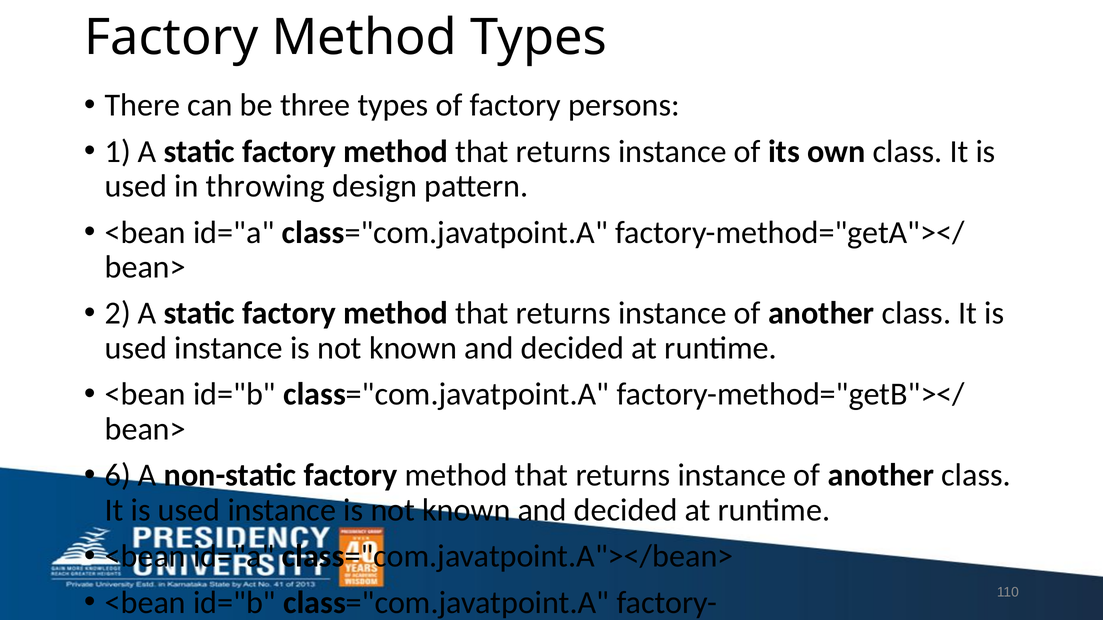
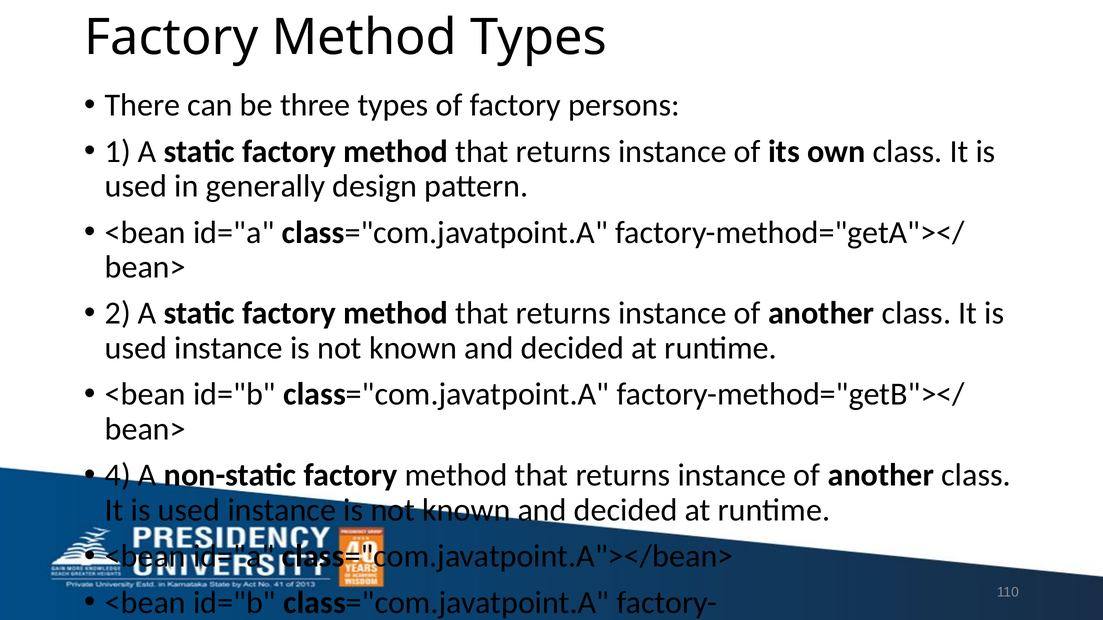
throwing: throwing -> generally (265, 186)
6: 6 -> 4 (118, 476)
